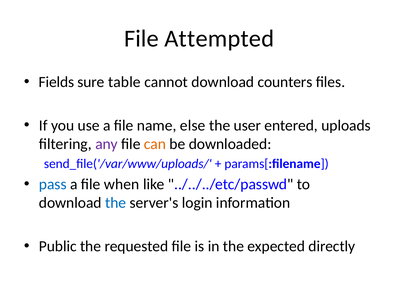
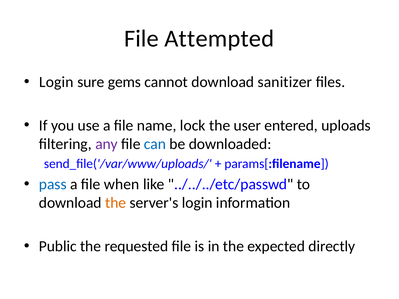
Fields: Fields -> Login (56, 82)
table: table -> gems (124, 82)
counters: counters -> sanitizer (285, 82)
else: else -> lock (193, 126)
can colour: orange -> blue (155, 144)
the colour: blue -> orange (116, 203)
